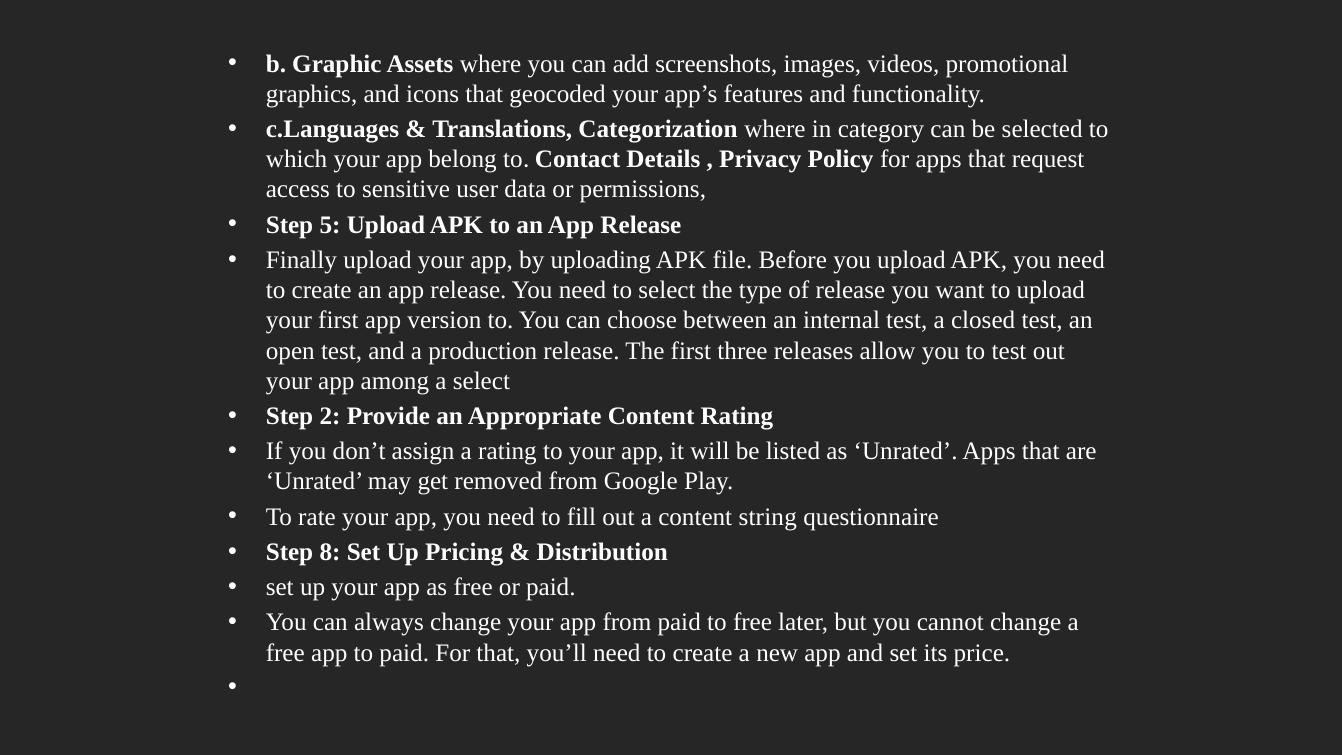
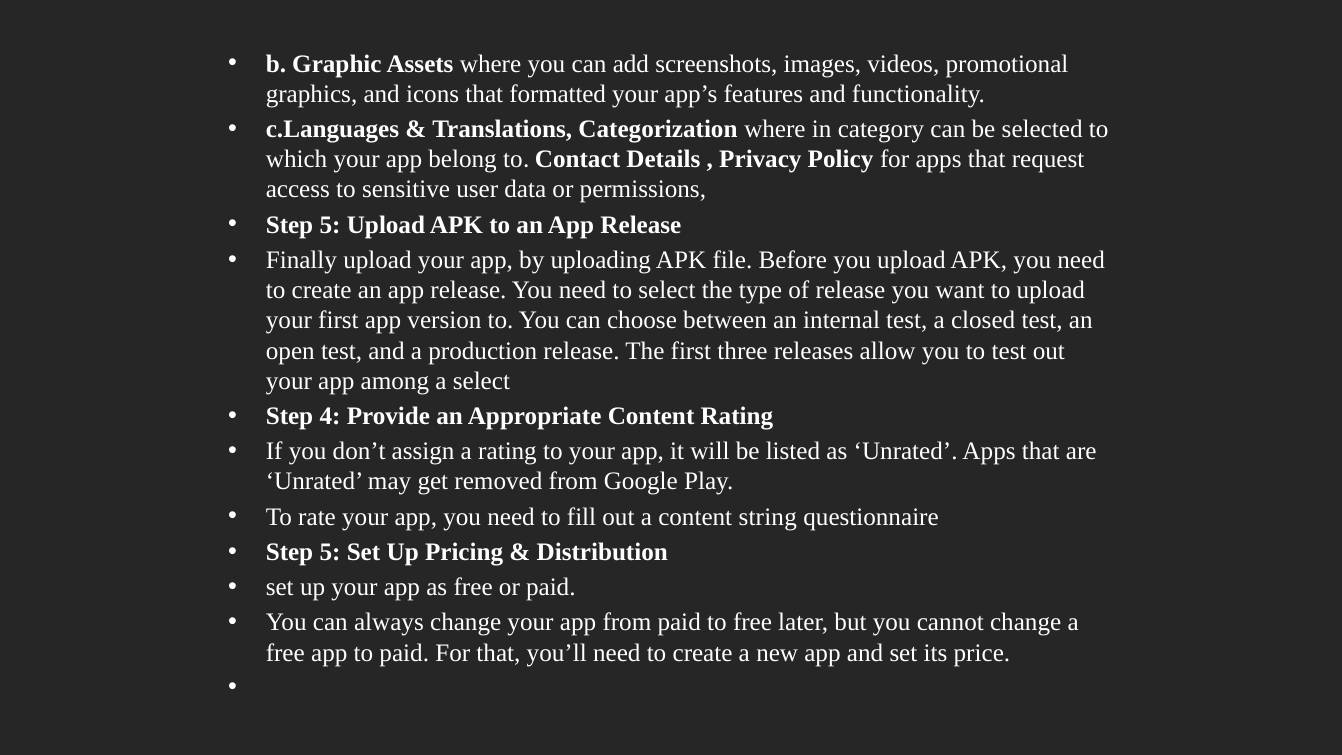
geocoded: geocoded -> formatted (558, 94)
2: 2 -> 4 (330, 416)
8: 8 -> 5 (330, 552)
